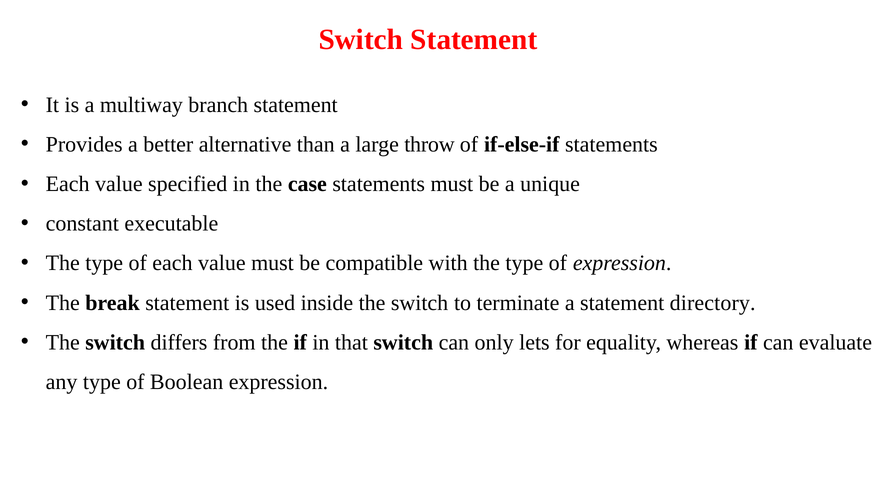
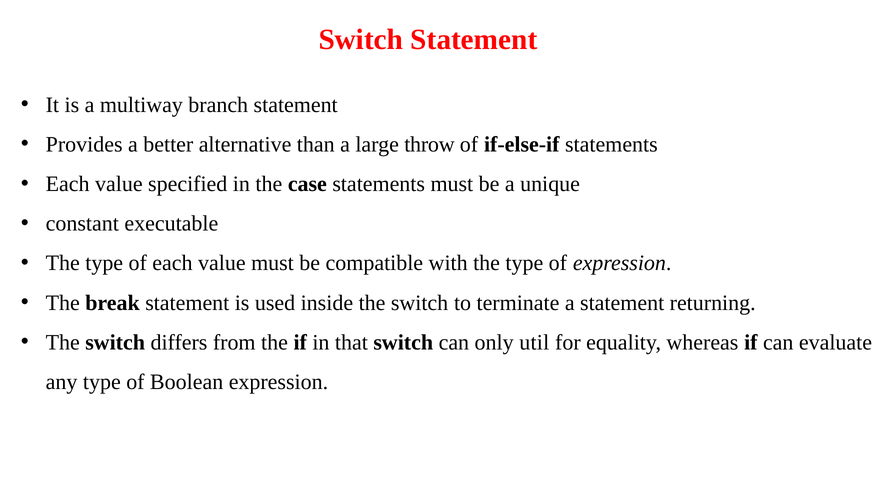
directory: directory -> returning (713, 302)
lets: lets -> util (534, 342)
